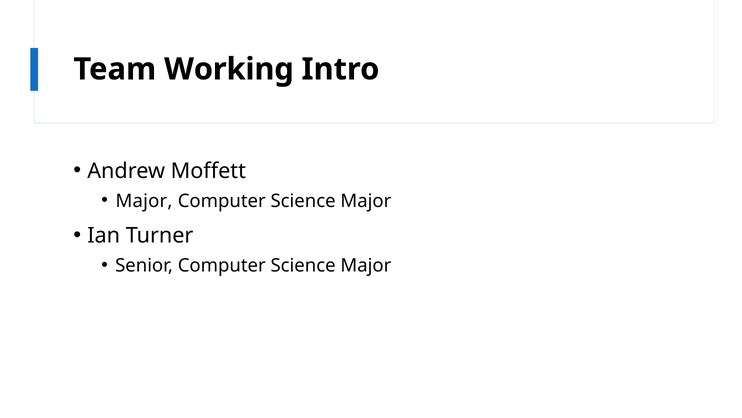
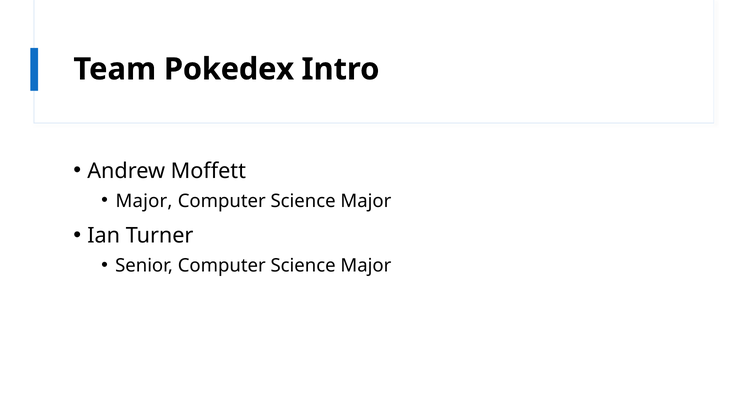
Working: Working -> Pokedex (229, 69)
